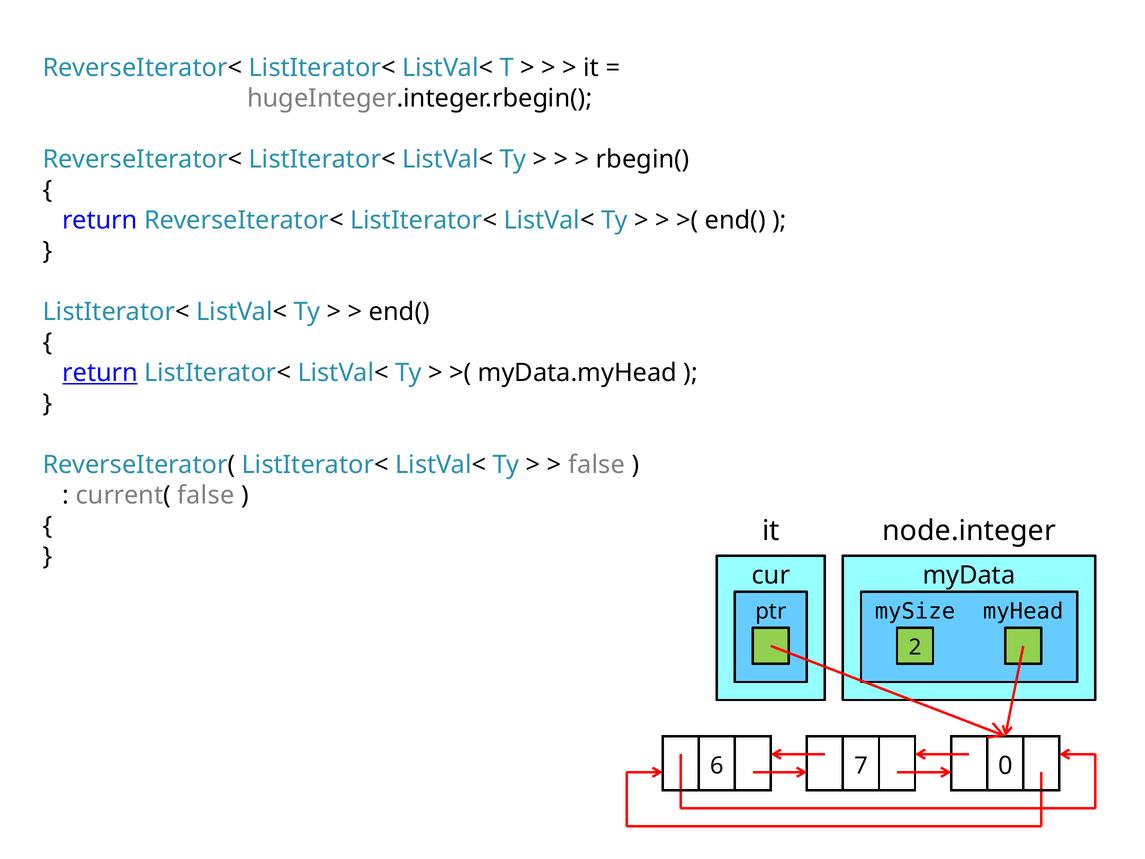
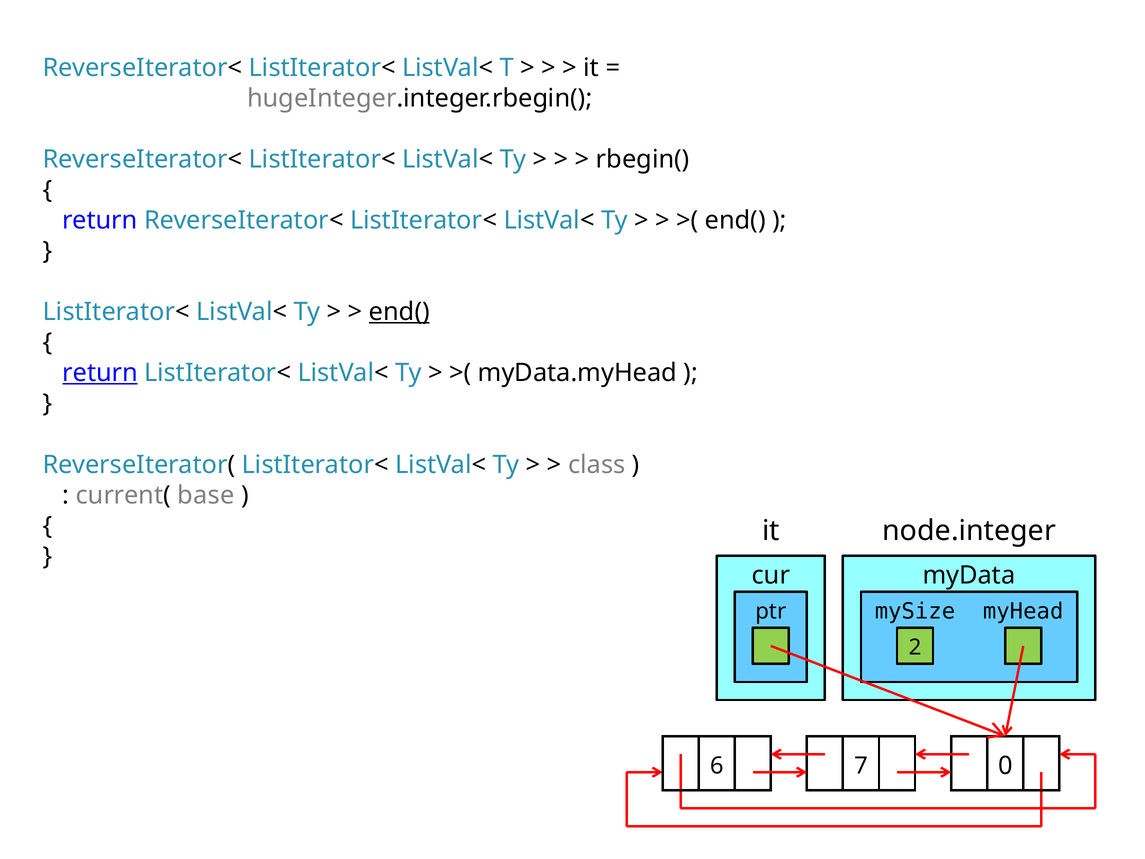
end( underline: none -> present (399, 312)
false: false -> class (597, 464)
current( false: false -> base (206, 495)
